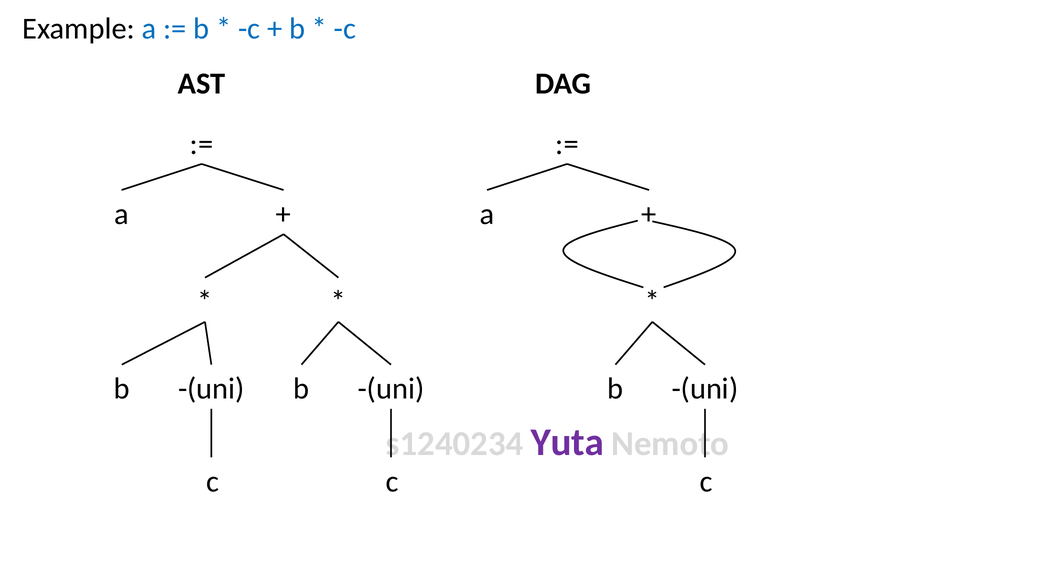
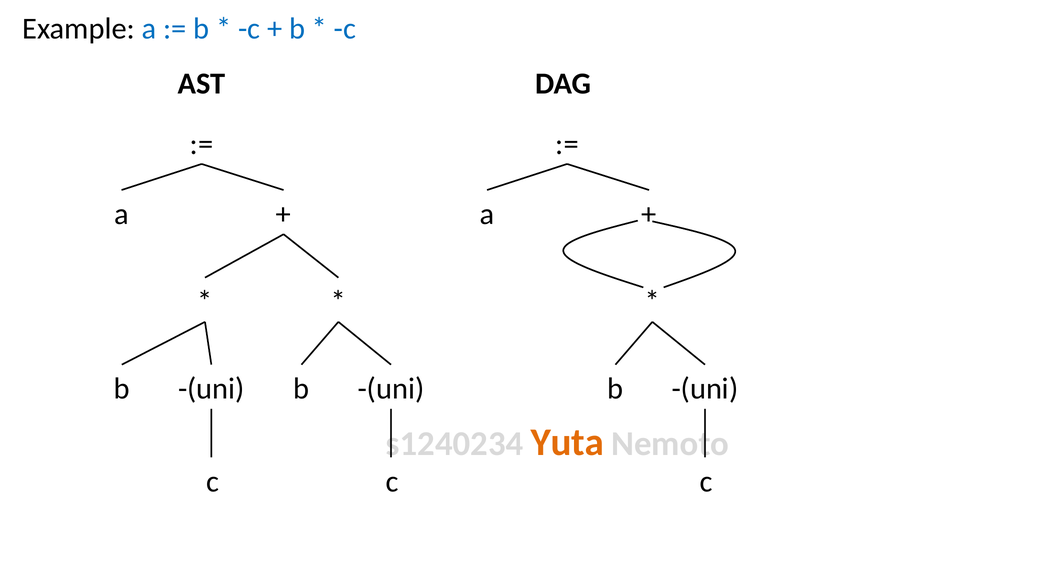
Yuta colour: purple -> orange (567, 443)
